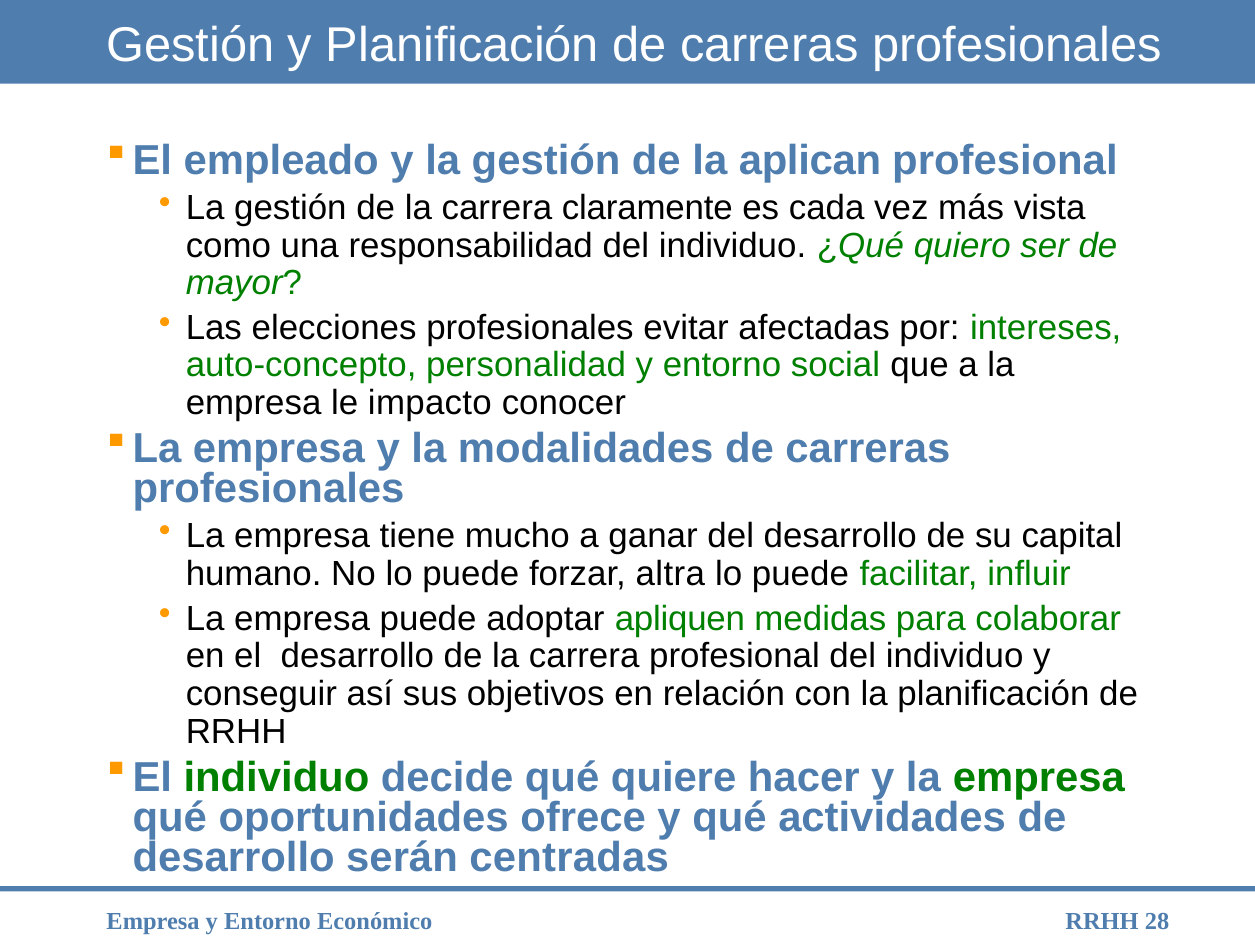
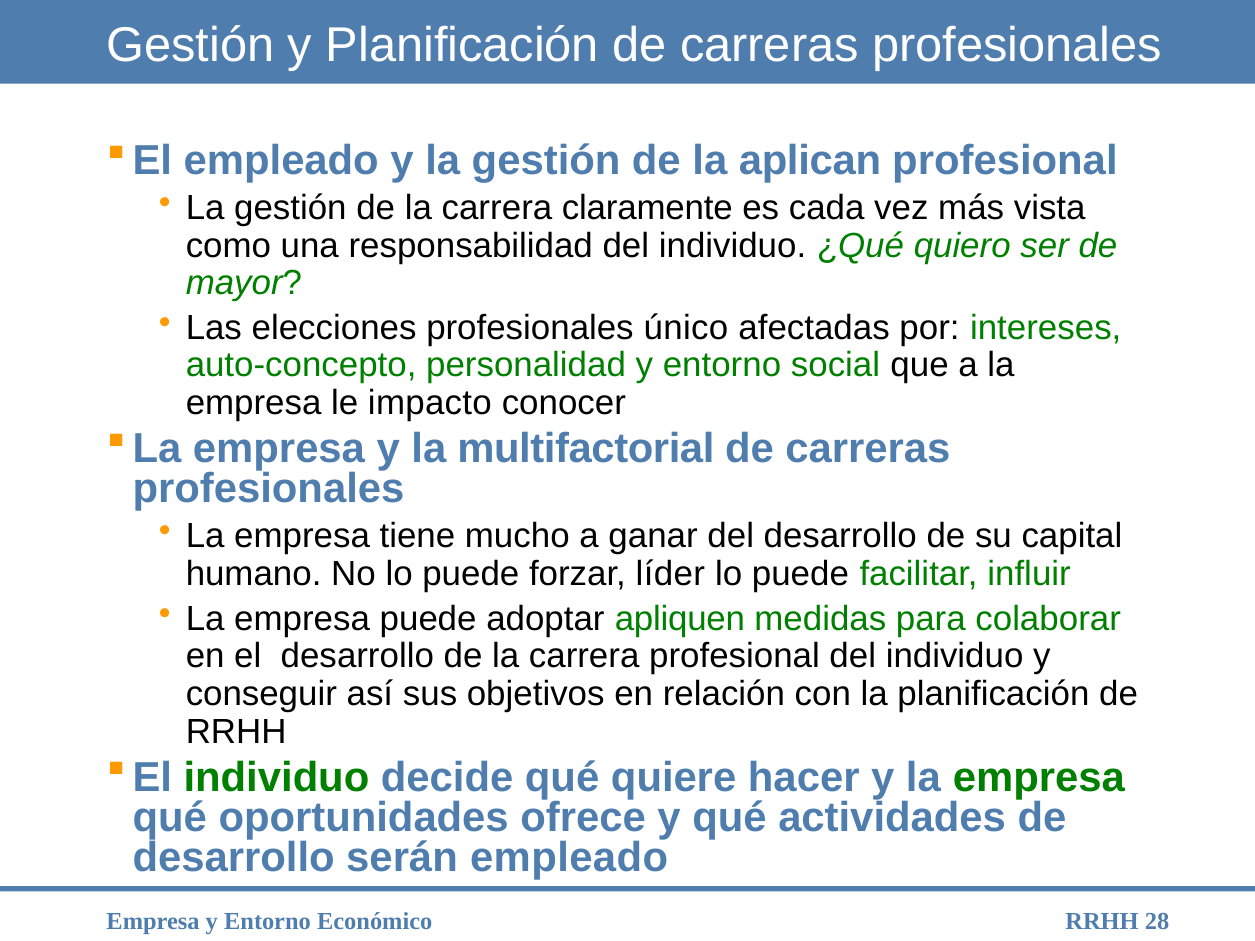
evitar: evitar -> único (686, 328)
modalidades: modalidades -> multifactorial (586, 449)
altra: altra -> líder (670, 574)
serán centradas: centradas -> empleado (569, 858)
